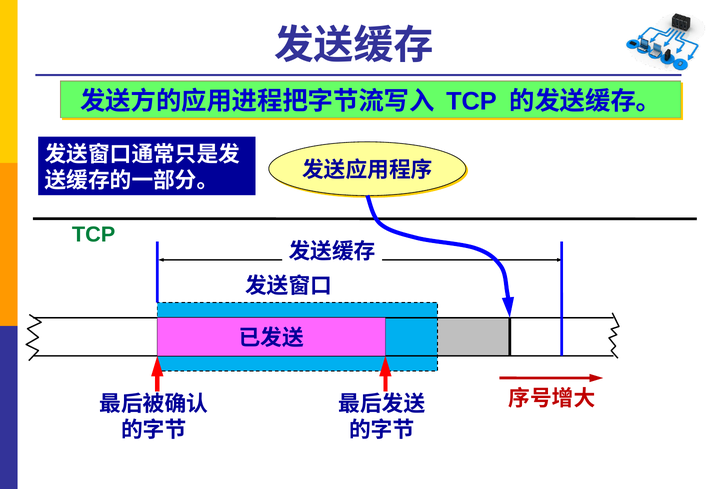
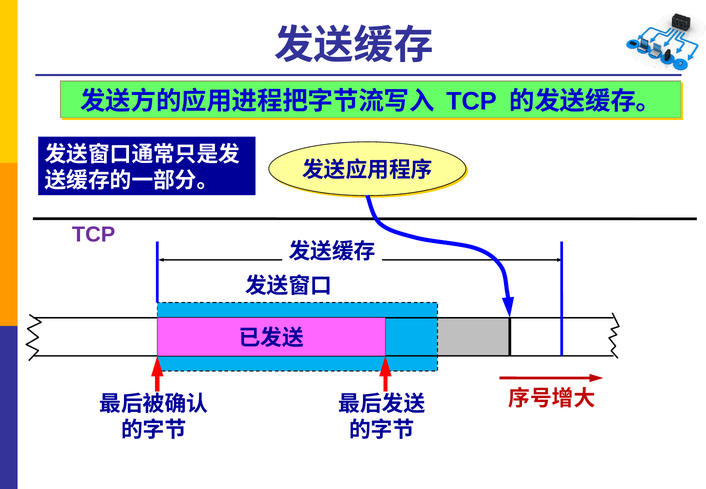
TCP colour: green -> purple (94, 235)
